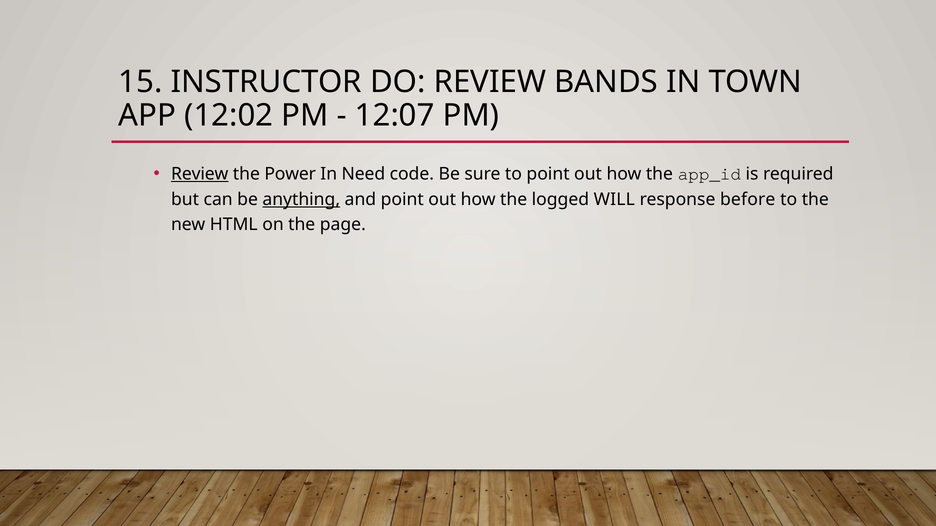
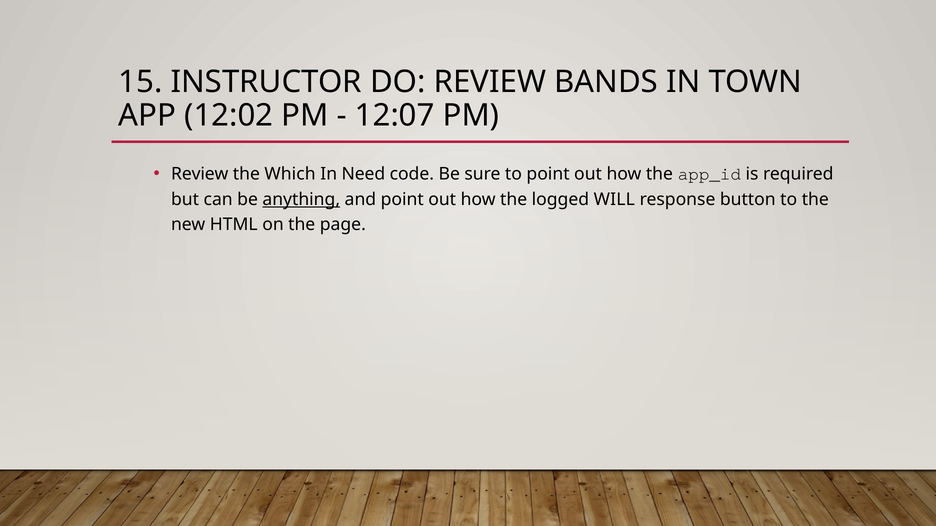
Review underline: present -> none (200, 174)
Power: Power -> Which (290, 174)
before: before -> button (748, 199)
